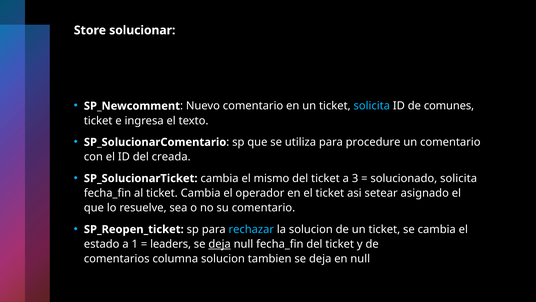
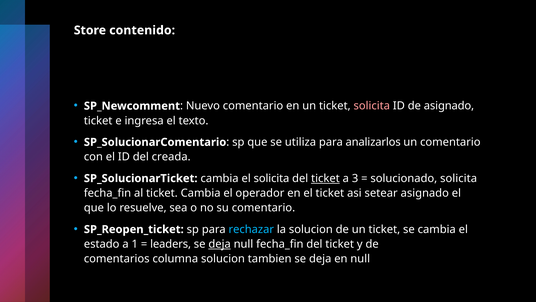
solucionar: solucionar -> contenido (142, 30)
solicita colour: light blue -> pink (372, 106)
de comunes: comunes -> asignado (449, 106)
procedure: procedure -> analizarlos (373, 142)
el mismo: mismo -> solicita (271, 178)
ticket underline: none -> present (325, 178)
